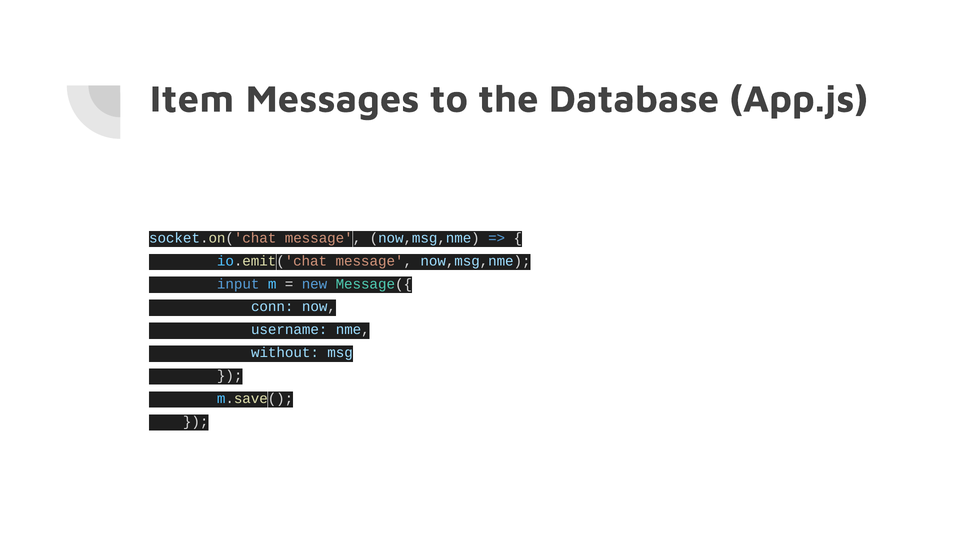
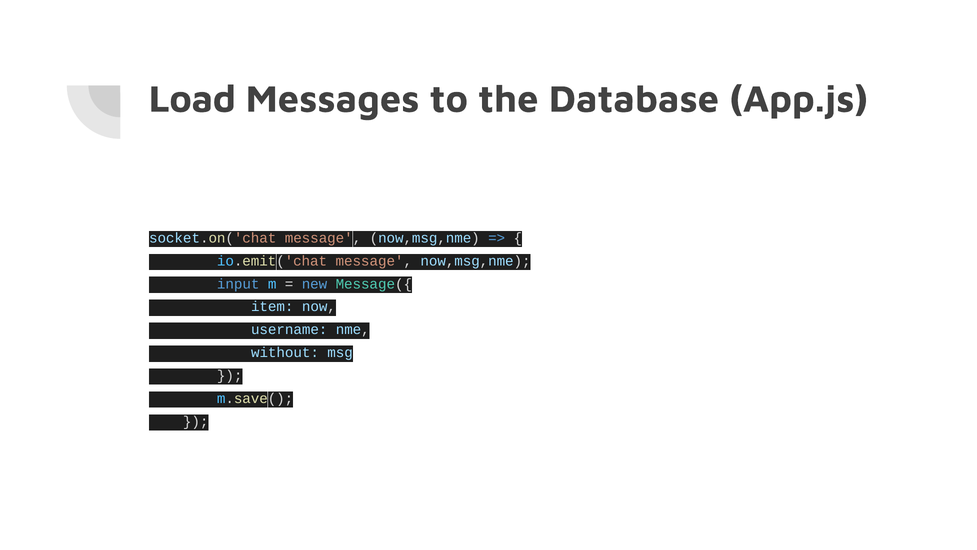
Item: Item -> Load (192, 99)
conn: conn -> item (272, 307)
